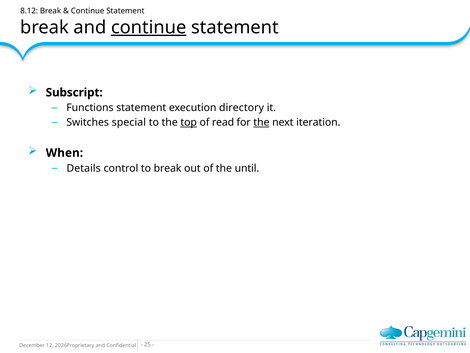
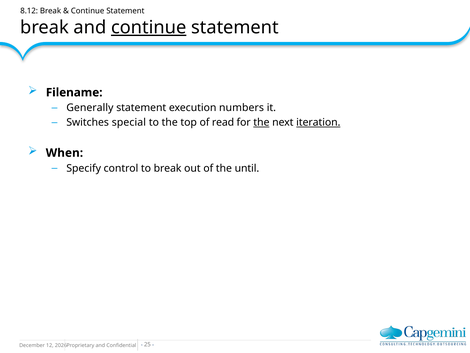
Subscript: Subscript -> Filename (74, 92)
Functions: Functions -> Generally (90, 108)
directory: directory -> numbers (242, 108)
top underline: present -> none (189, 122)
iteration underline: none -> present (318, 122)
Details: Details -> Specify (84, 168)
